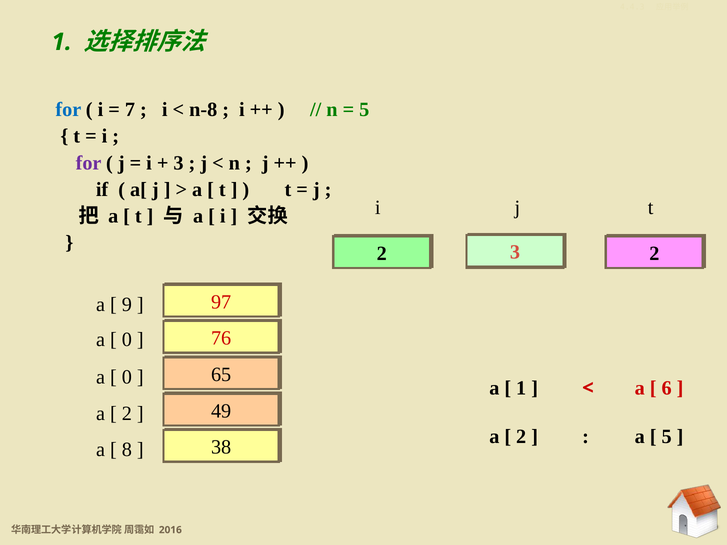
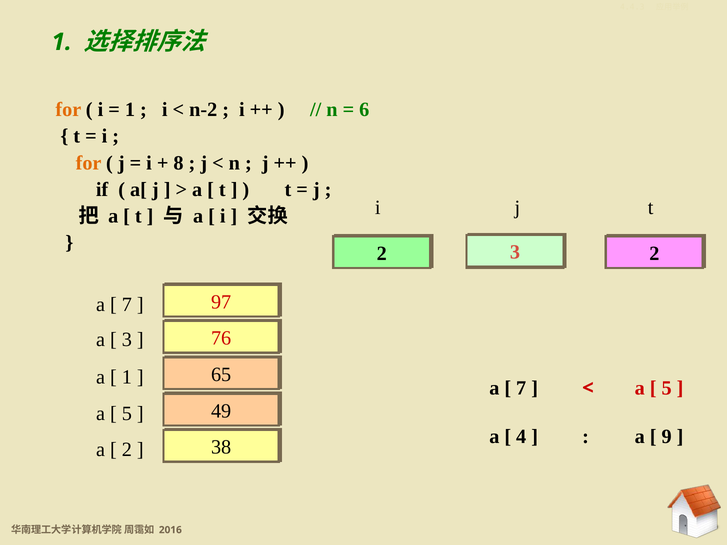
for colour: blue -> orange (68, 110)
7: 7 -> 1 (130, 110)
n-8: n-8 -> n-2 (203, 110)
5: 5 -> 6 (364, 110)
for colour: purple -> orange (89, 163)
3: 3 -> 8 (179, 163)
9: 9 -> 7 (127, 305)
0: 0 -> 3 (127, 340)
0: 0 -> 1 (127, 377)
1: 1 -> 7 (521, 388)
6: 6 -> 5 (667, 388)
2: 2 -> 5 (127, 414)
2: 2 -> 4 (521, 437)
5: 5 -> 9 (667, 437)
8: 8 -> 2 (127, 450)
